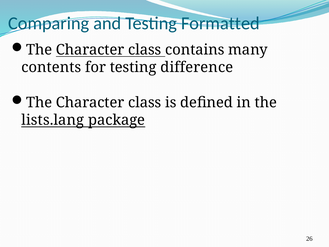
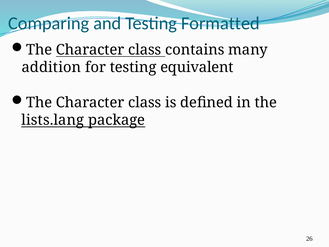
contents: contents -> addition (51, 67)
difference: difference -> equivalent (197, 67)
